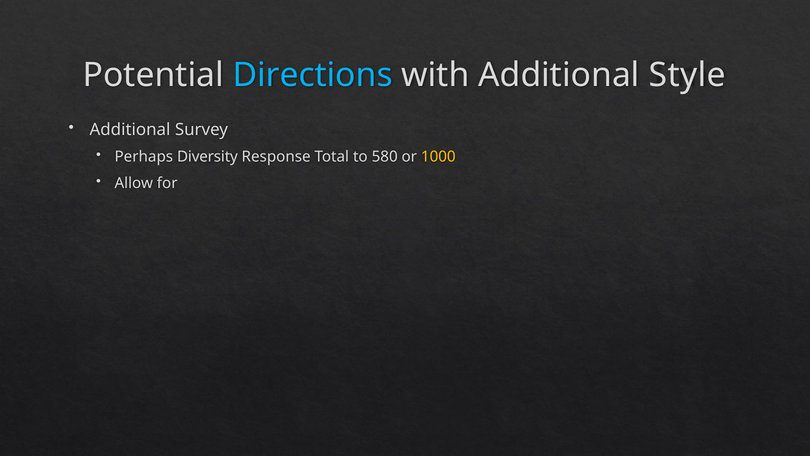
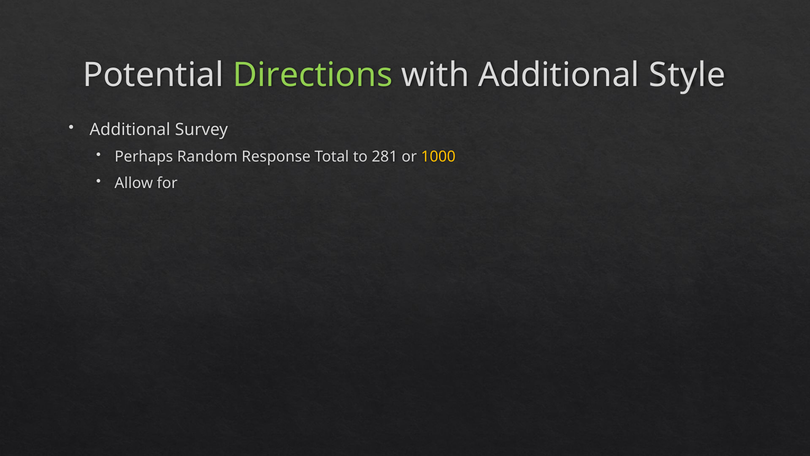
Directions colour: light blue -> light green (313, 75)
Diversity: Diversity -> Random (207, 157)
580: 580 -> 281 (385, 157)
